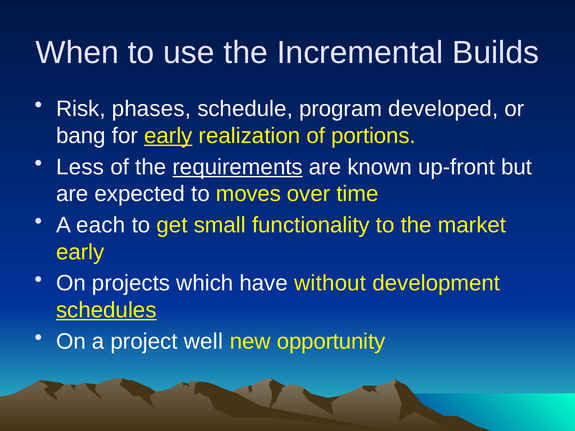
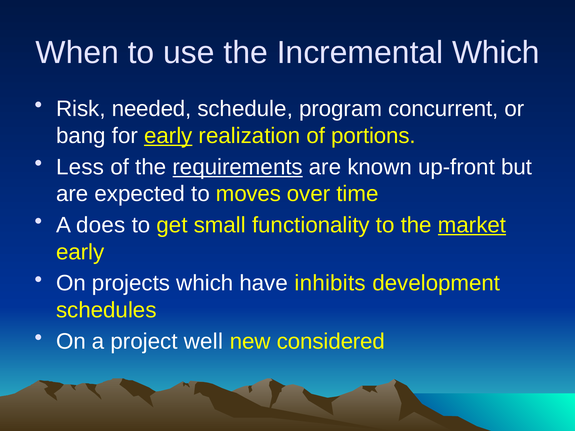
Incremental Builds: Builds -> Which (496, 53)
phases: phases -> needed (152, 109)
developed: developed -> concurrent (443, 109)
each: each -> does (101, 225)
market underline: none -> present (472, 225)
without: without -> inhibits (330, 283)
schedules underline: present -> none (106, 310)
opportunity: opportunity -> considered (331, 342)
